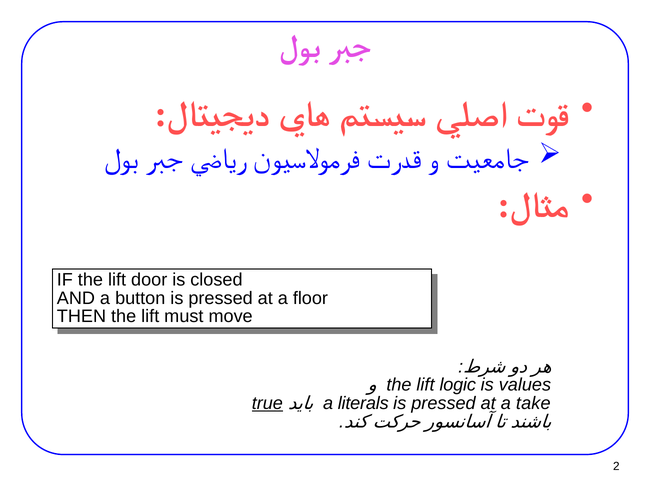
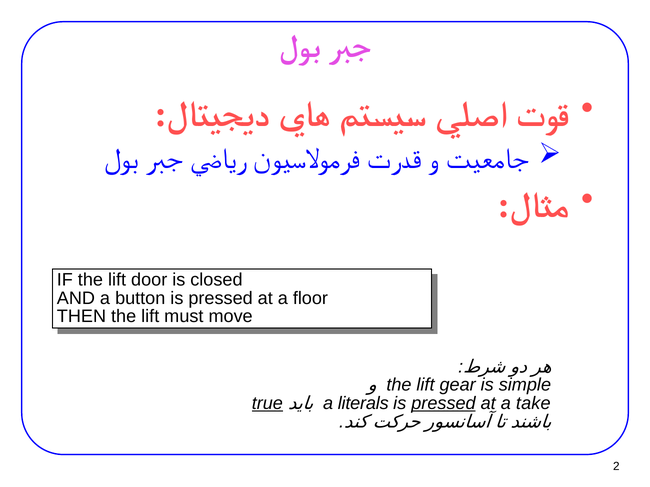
logic: logic -> gear (458, 385)
values: values -> simple (525, 385)
pressed underline: none -> present (443, 404)
